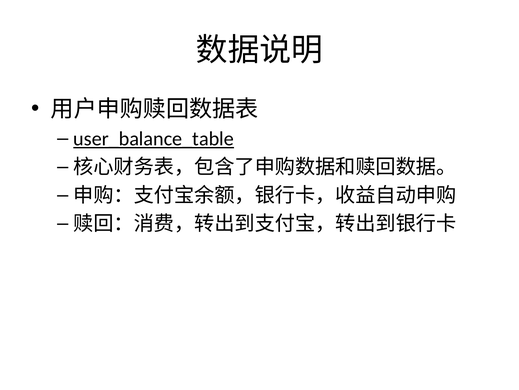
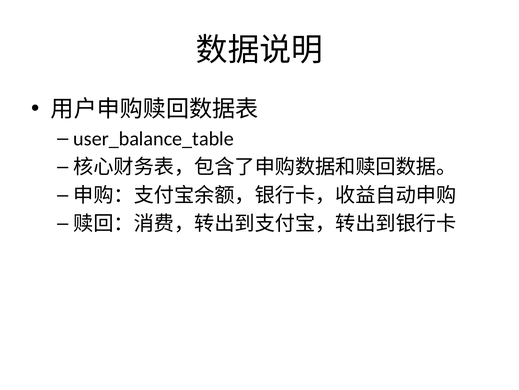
user_balance_table underline: present -> none (154, 139)
